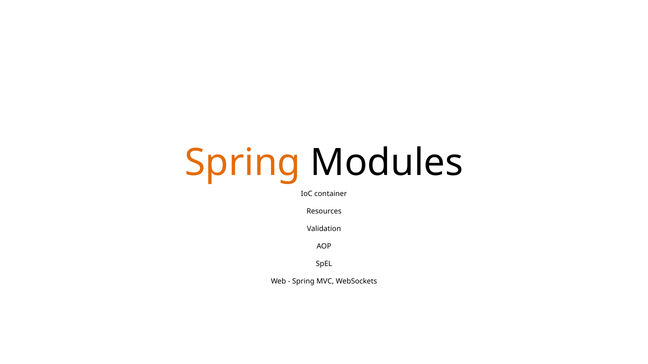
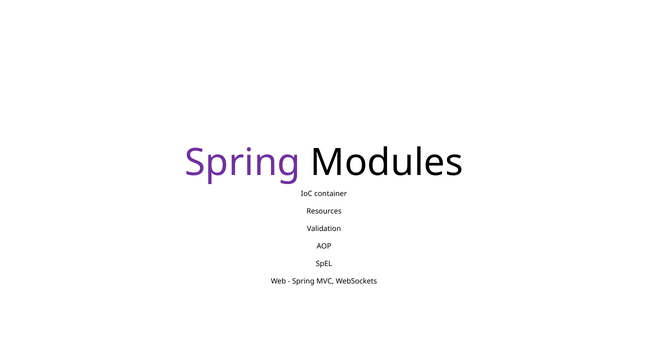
Spring colour: orange -> purple (243, 163)
